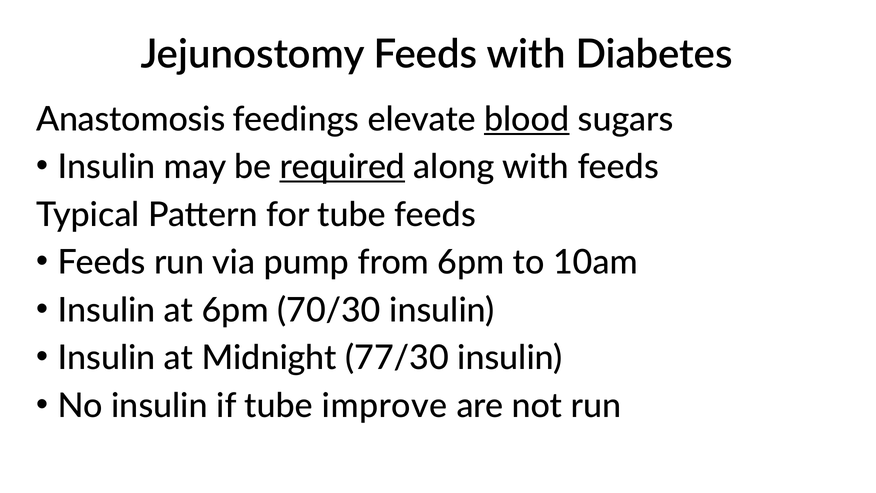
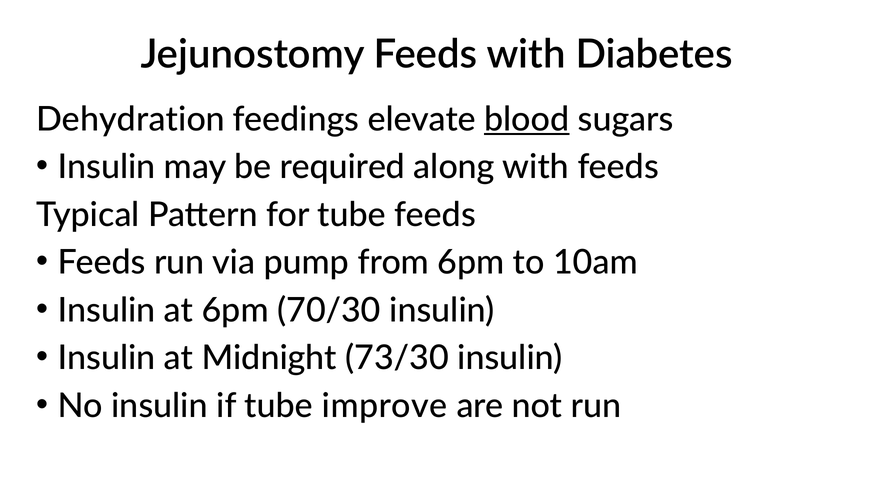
Anastomosis: Anastomosis -> Dehydration (131, 119)
required underline: present -> none (342, 167)
77/30: 77/30 -> 73/30 (397, 358)
